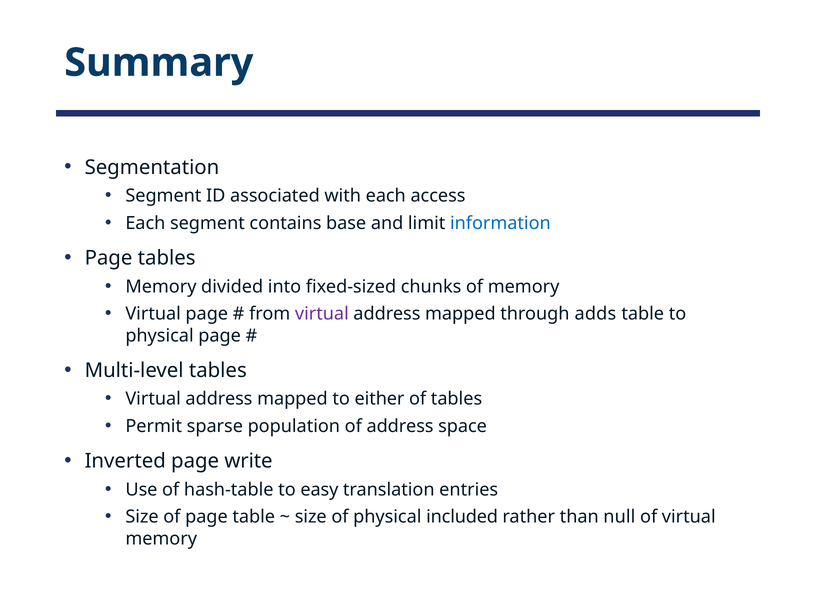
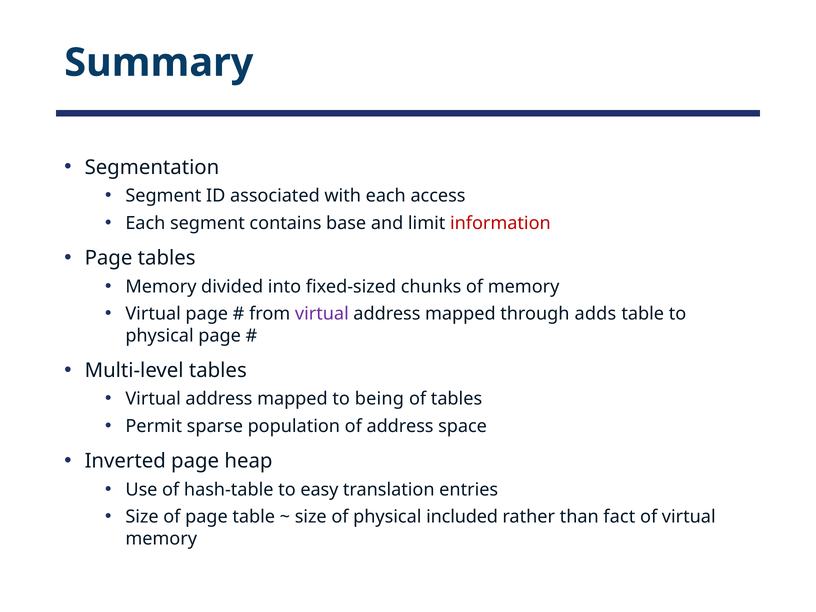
information colour: blue -> red (500, 223)
either: either -> being (379, 399)
write: write -> heap (248, 461)
null: null -> fact (619, 517)
